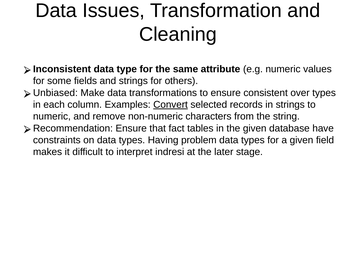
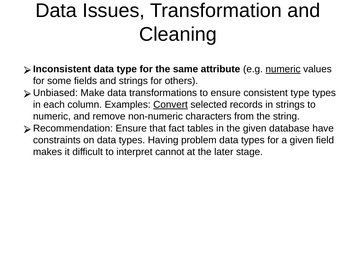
numeric underline: none -> present (283, 69)
consistent over: over -> type (300, 93)
indresi: indresi -> cannot (170, 152)
